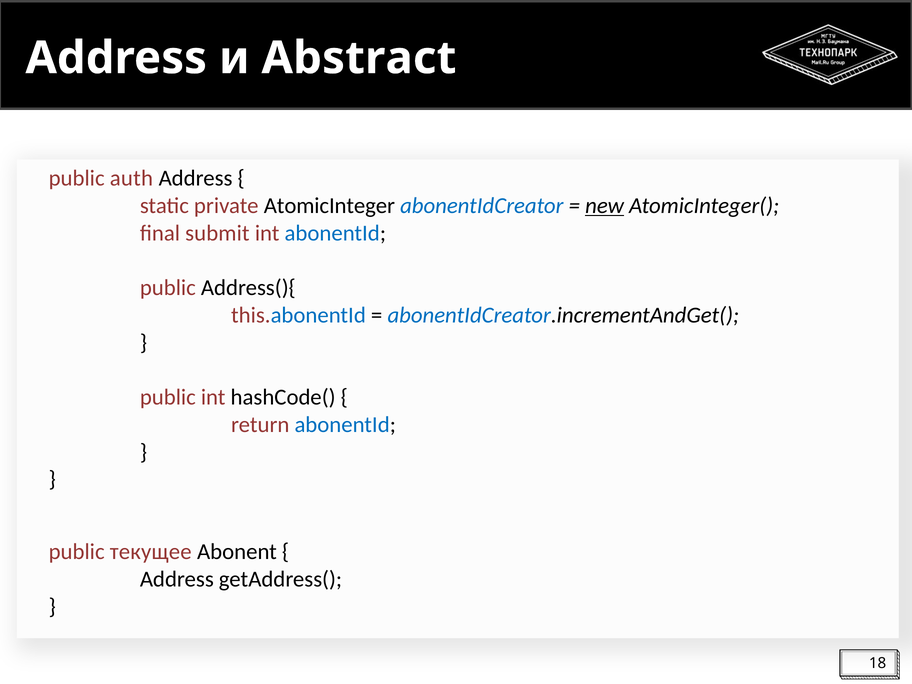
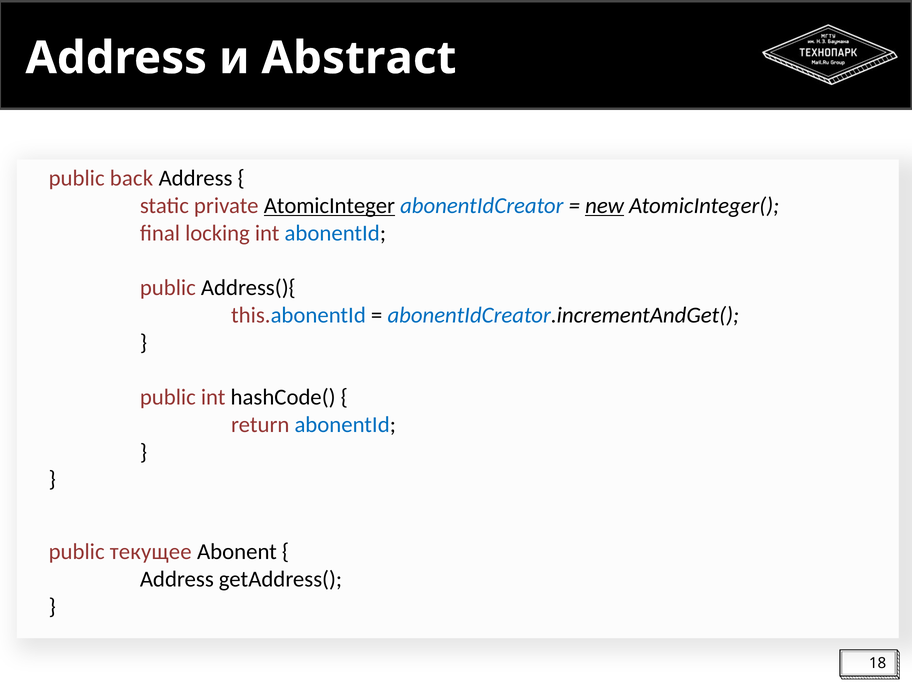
auth: auth -> back (131, 178)
AtomicInteger underline: none -> present (329, 206)
submit: submit -> locking (217, 233)
